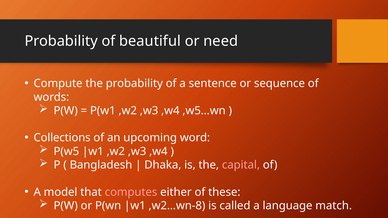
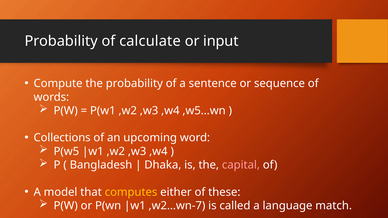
beautiful: beautiful -> calculate (150, 41)
need: need -> input (221, 41)
computes colour: pink -> yellow (131, 192)
,w2…wn-8: ,w2…wn-8 -> ,w2…wn-7 (177, 206)
